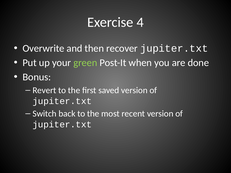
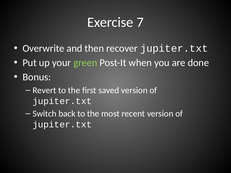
4: 4 -> 7 (140, 22)
